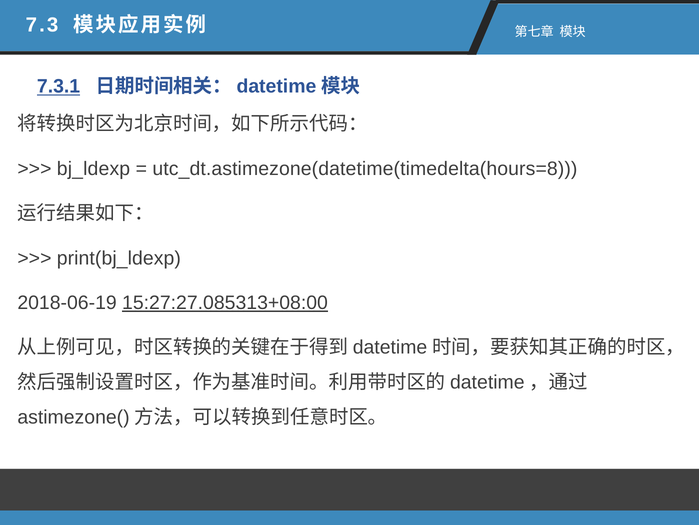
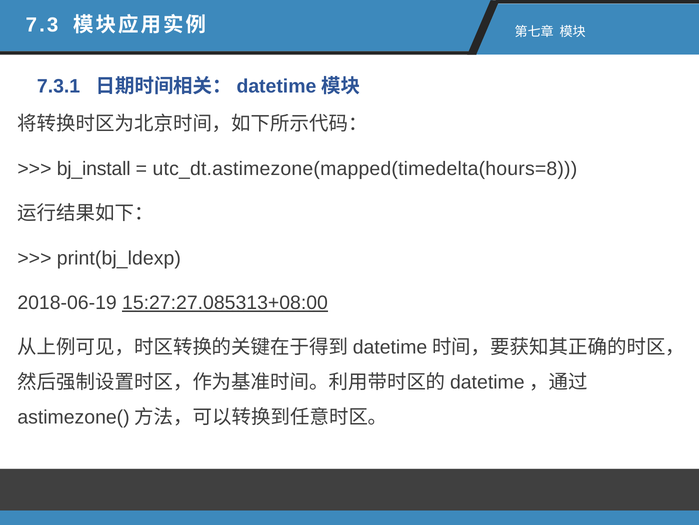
7.3.1 underline: present -> none (59, 86)
bj_ldexp: bj_ldexp -> bj_install (94, 168)
utc_dt.astimezone(datetime(timedelta(hours=8: utc_dt.astimezone(datetime(timedelta(hours=8 -> utc_dt.astimezone(mapped(timedelta(hours=8 (365, 168)
